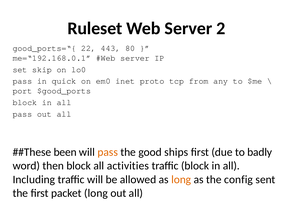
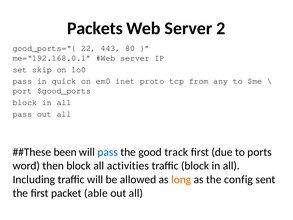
Ruleset: Ruleset -> Packets (95, 28)
pass colour: orange -> blue (108, 152)
ships: ships -> track (176, 152)
badly: badly -> ports (260, 152)
packet long: long -> able (96, 193)
